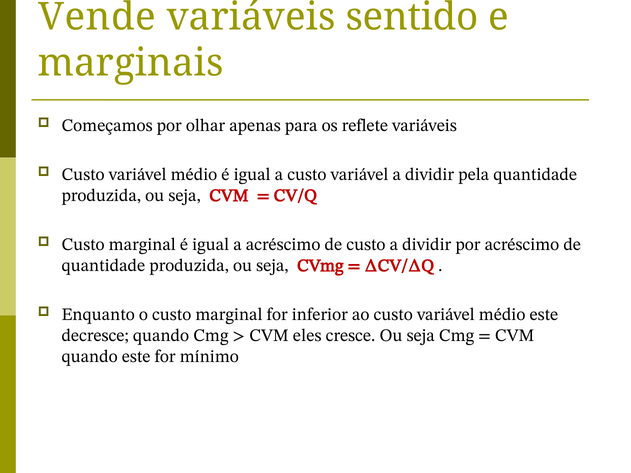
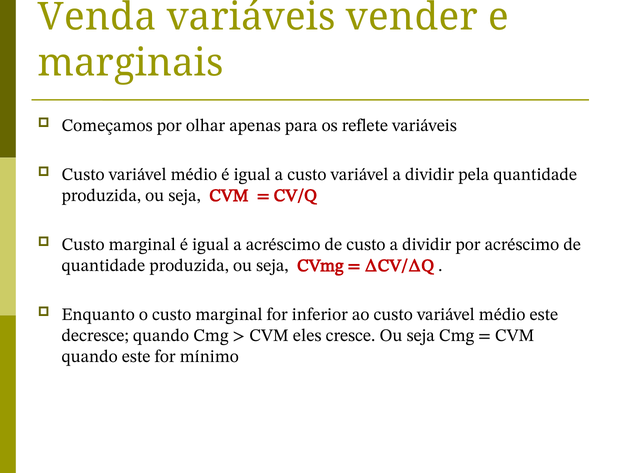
Vende: Vende -> Venda (97, 17)
sentido: sentido -> vender (412, 17)
